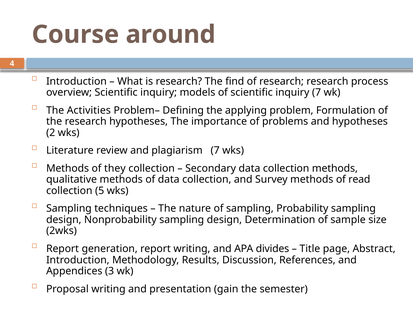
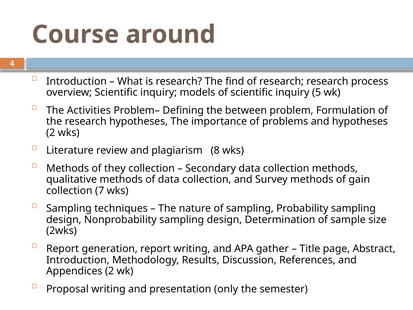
inquiry 7: 7 -> 5 (317, 92)
applying: applying -> between (246, 110)
plagiarism 7: 7 -> 8 (215, 150)
read: read -> gain (359, 179)
5: 5 -> 7 (100, 191)
divides: divides -> gather (272, 249)
Appendices 3: 3 -> 2 (110, 271)
gain: gain -> only (226, 289)
